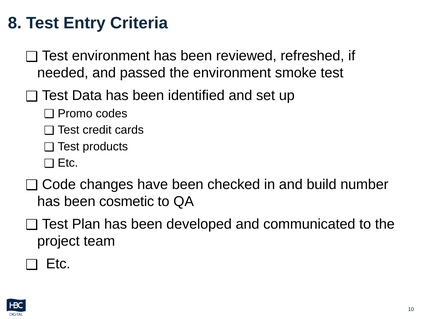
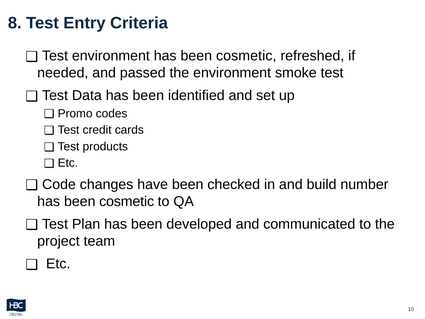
environment has been reviewed: reviewed -> cosmetic (246, 56)
